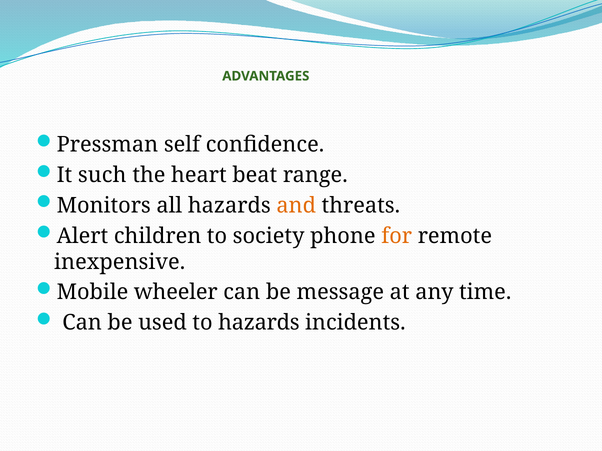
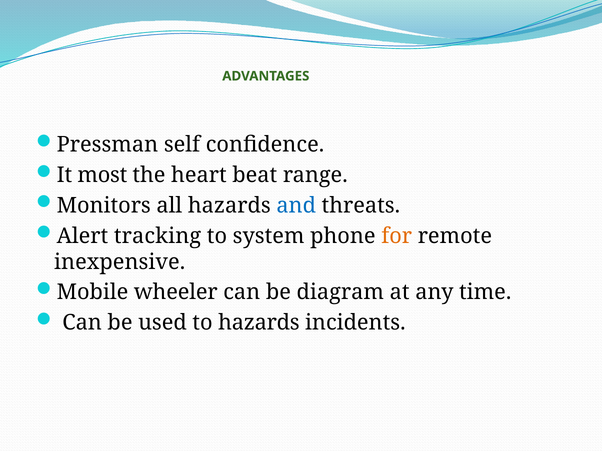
such: such -> most (102, 175)
and colour: orange -> blue (296, 206)
children: children -> tracking (158, 236)
society: society -> system (269, 236)
message: message -> diagram (340, 293)
